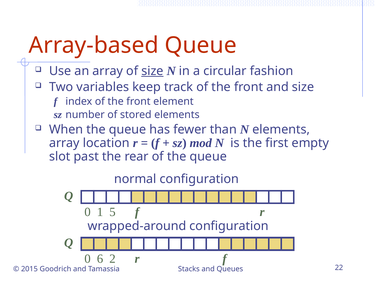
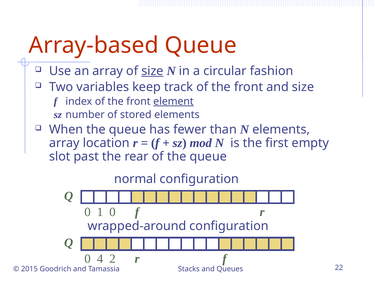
element underline: none -> present (173, 102)
1 5: 5 -> 0 (112, 212)
6: 6 -> 4 (100, 259)
